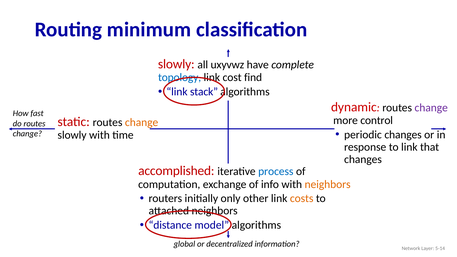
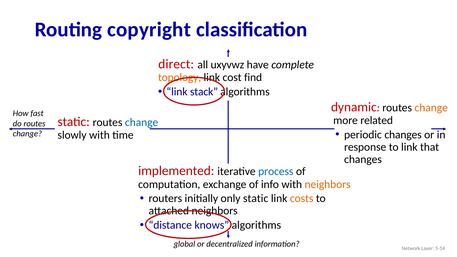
minimum: minimum -> copyright (149, 30)
slowly: slowly -> direct (176, 64)
topology colour: blue -> orange (180, 77)
change colour: purple -> orange (431, 108)
control: control -> related (377, 120)
change colour: orange -> blue (142, 122)
accomplished: accomplished -> implemented (176, 171)
only other: other -> static (256, 199)
model: model -> knows (212, 225)
